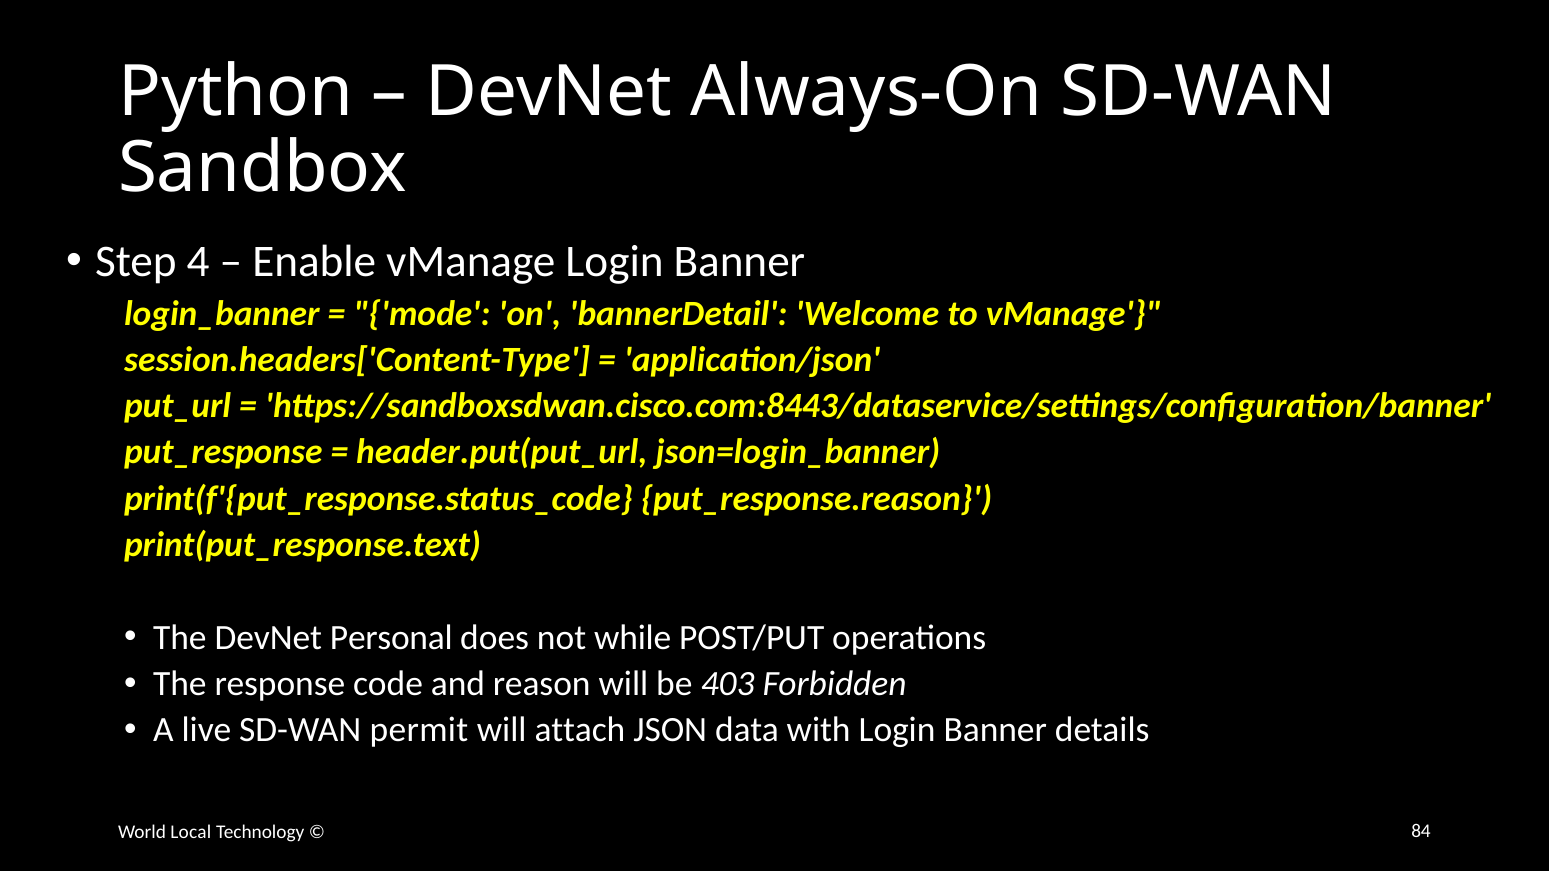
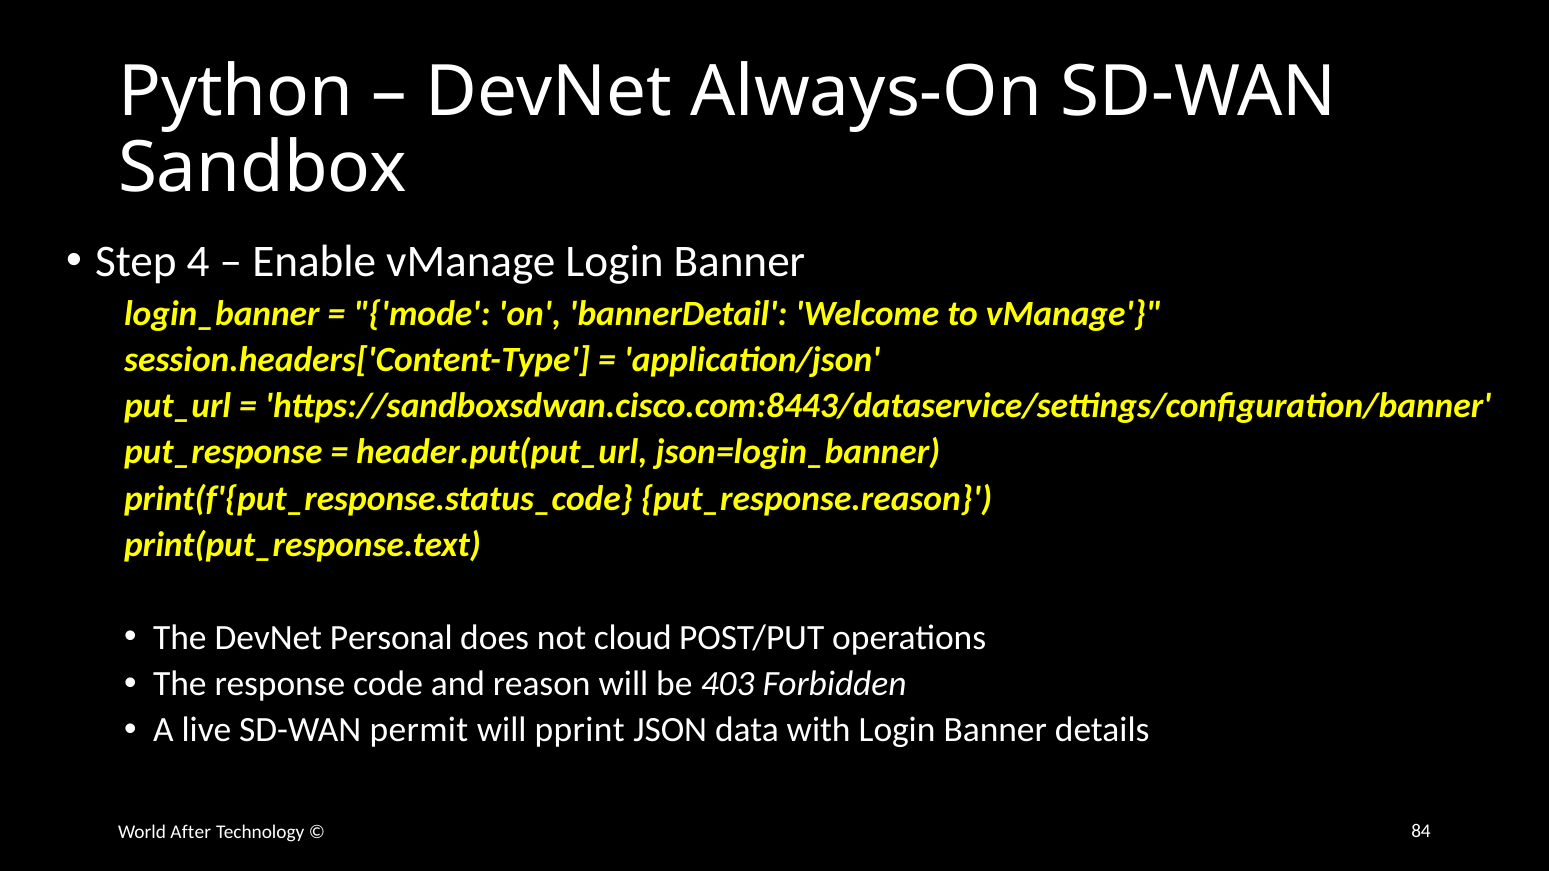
while: while -> cloud (633, 638)
attach: attach -> pprint (580, 730)
Local: Local -> After (191, 832)
